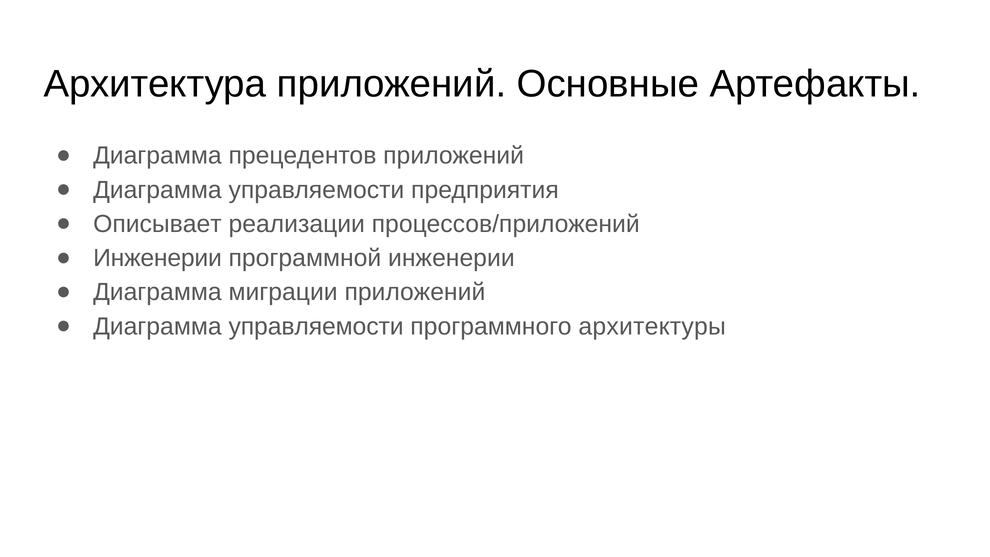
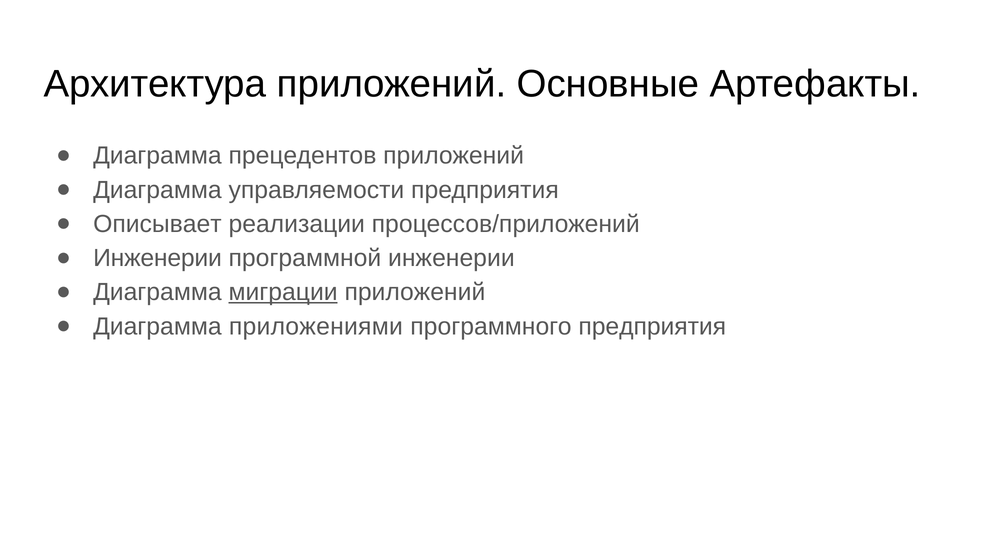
миграции underline: none -> present (283, 292)
управляемости: управляемости -> приложениями (316, 326)
программного архитектуры: архитектуры -> предприятия (652, 326)
